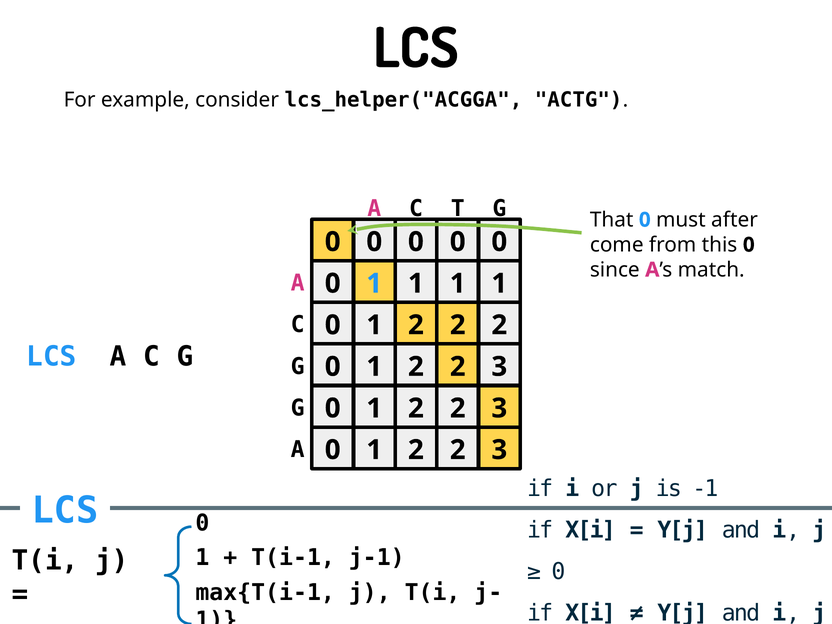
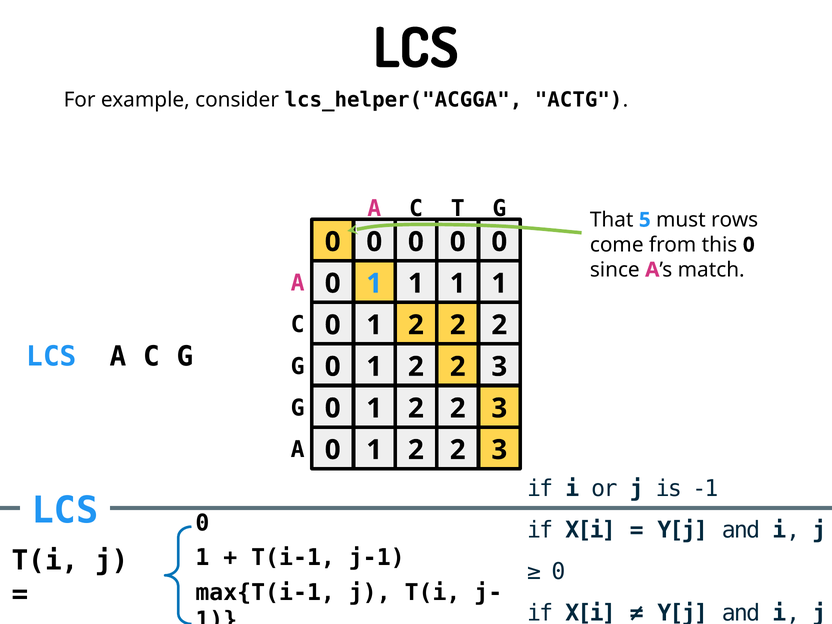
That 0: 0 -> 5 (645, 220)
after: after -> rows (735, 220)
